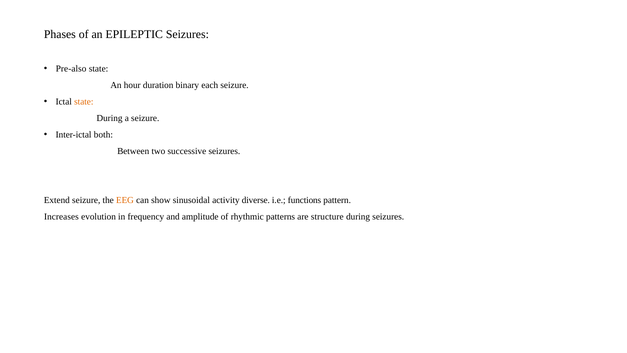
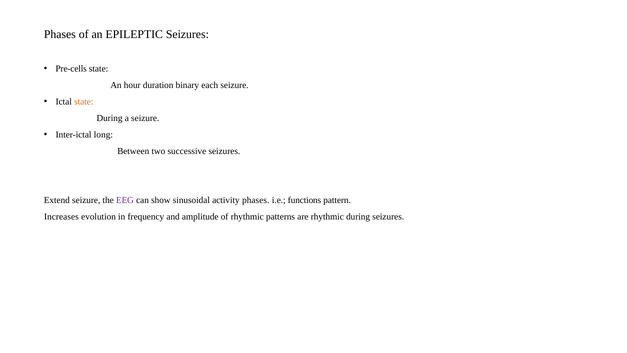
Pre-also: Pre-also -> Pre-cells (71, 69)
both: both -> long (103, 135)
EEG colour: orange -> purple (125, 200)
activity diverse: diverse -> phases (256, 200)
are structure: structure -> rhythmic (327, 217)
